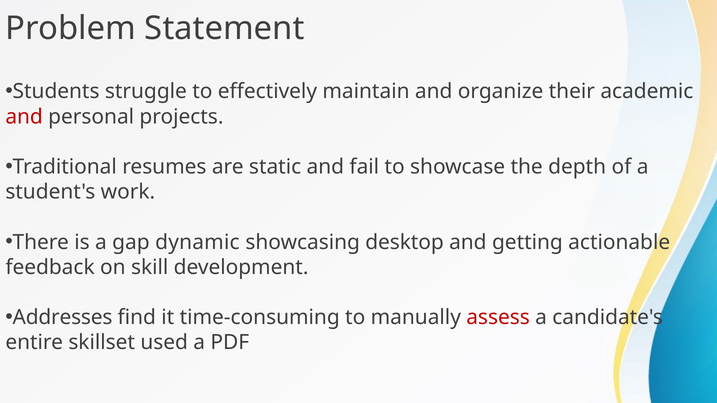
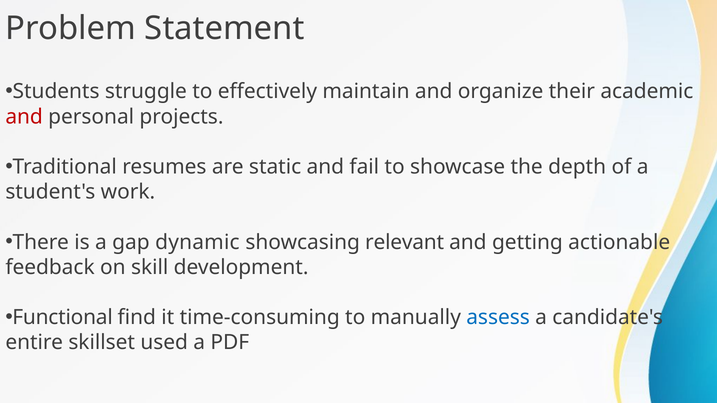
desktop: desktop -> relevant (405, 242)
Addresses: Addresses -> Functional (63, 318)
assess colour: red -> blue (498, 318)
